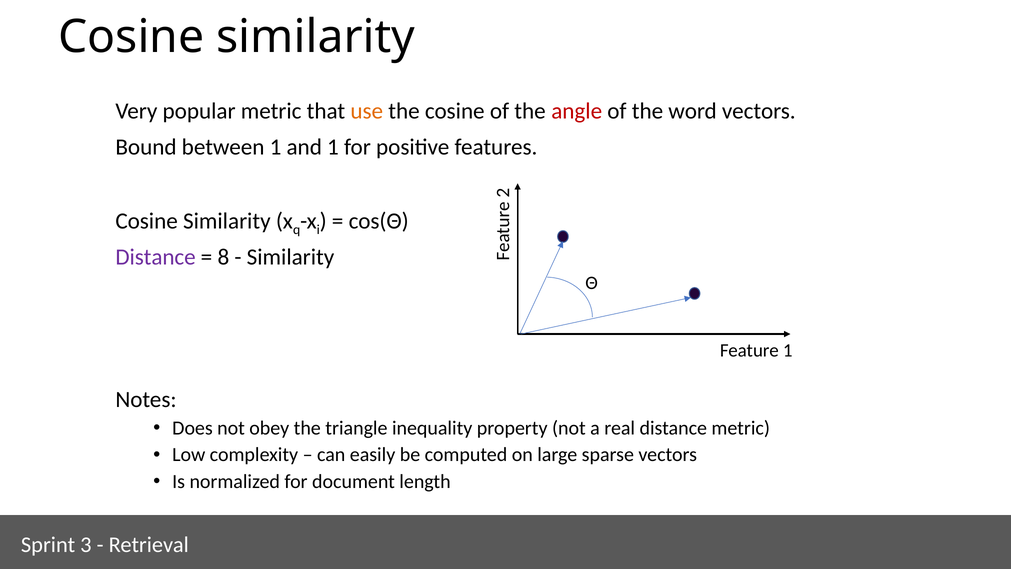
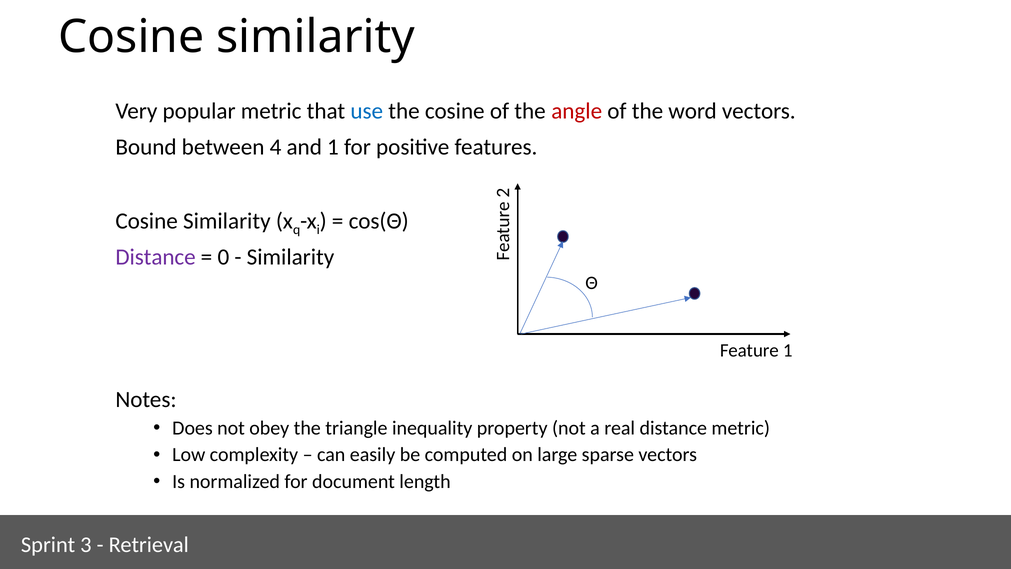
use colour: orange -> blue (367, 111)
between 1: 1 -> 4 (276, 147)
8: 8 -> 0 (223, 257)
